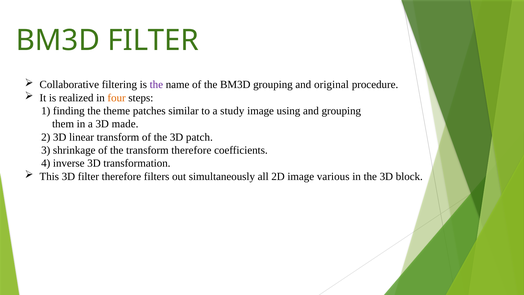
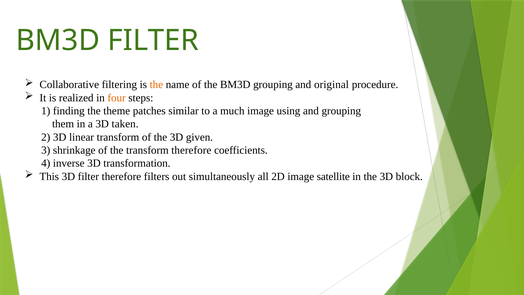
the colour: purple -> orange (156, 85)
study: study -> much (232, 111)
made: made -> taken (125, 124)
patch: patch -> given (199, 137)
various: various -> satellite (333, 176)
